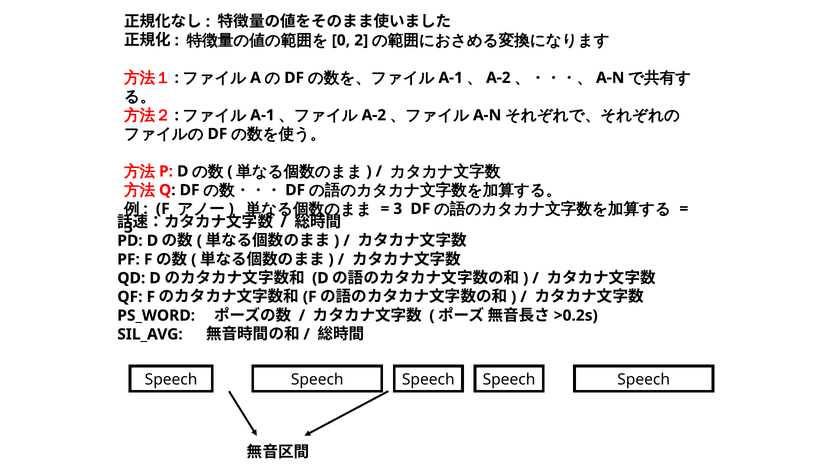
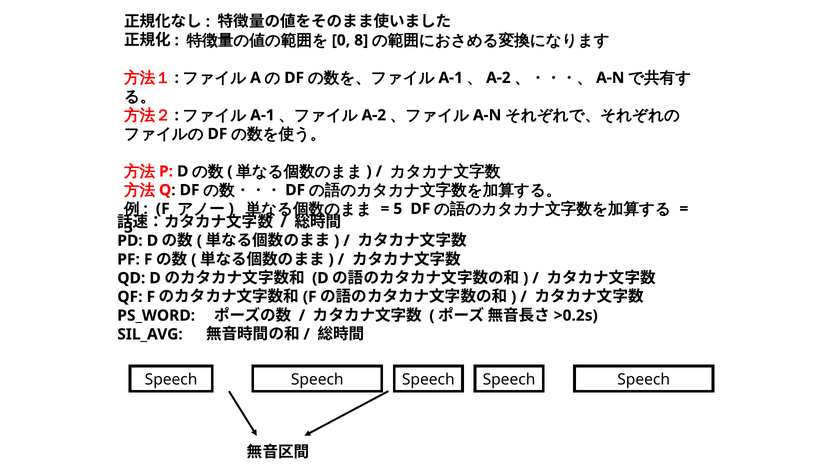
2: 2 -> 8 (361, 40)
3: 3 -> 5 (398, 209)
